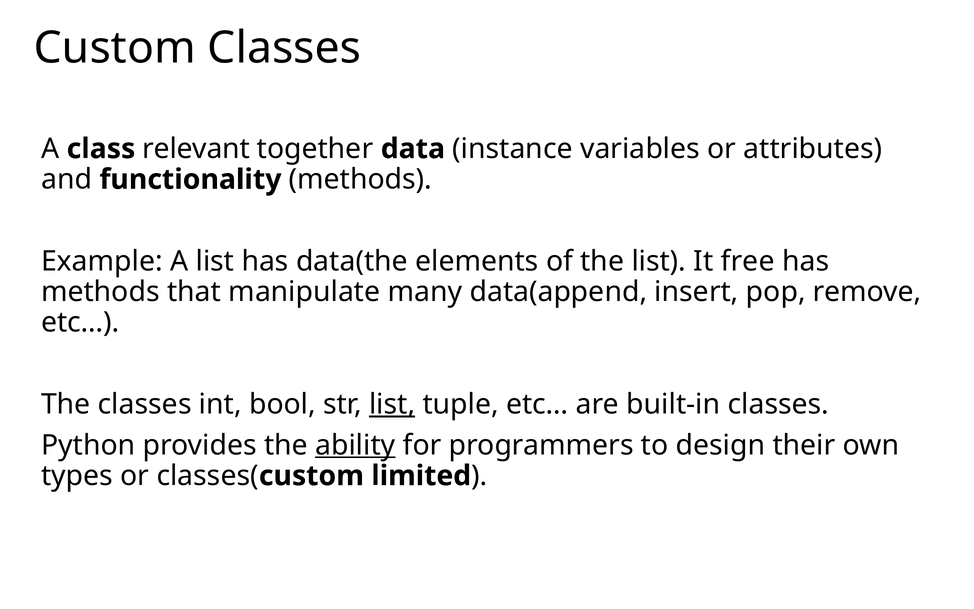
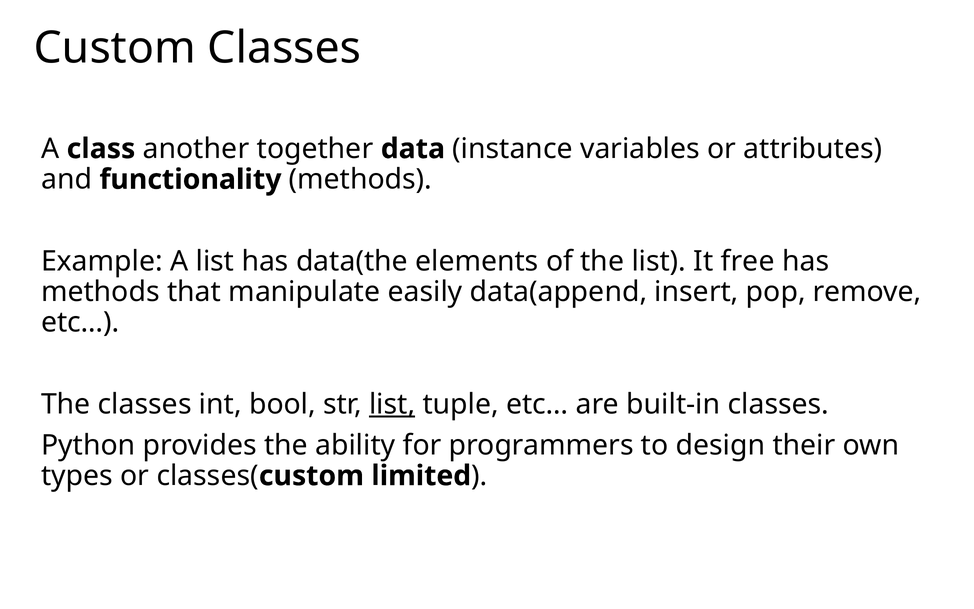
relevant: relevant -> another (196, 149)
many: many -> easily (425, 292)
ability underline: present -> none (355, 445)
